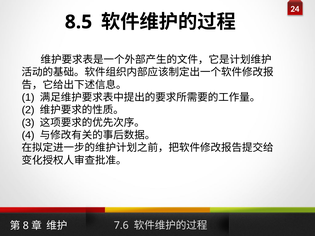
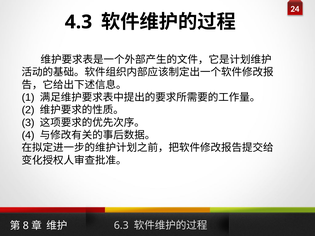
8.5: 8.5 -> 4.3 (78, 22)
7.6: 7.6 -> 6.3 (121, 226)
